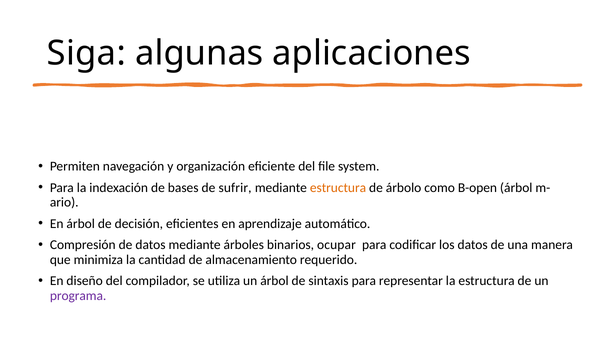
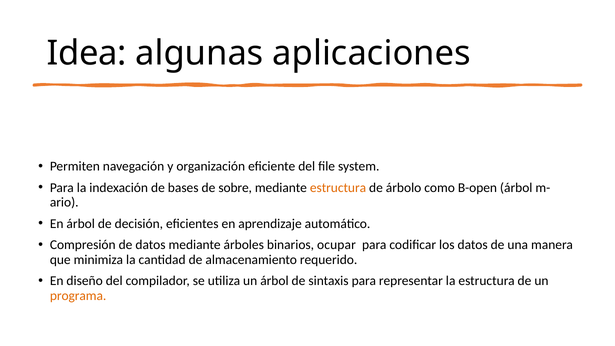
Siga: Siga -> Idea (87, 53)
sufrir: sufrir -> sobre (235, 188)
programa colour: purple -> orange (78, 296)
